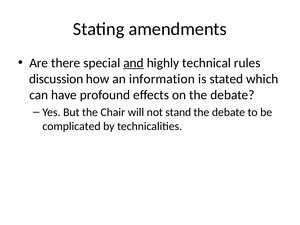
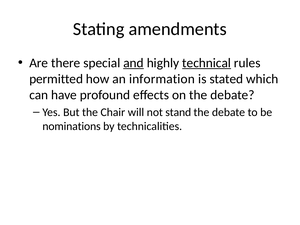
technical underline: none -> present (207, 63)
discussion: discussion -> permitted (56, 79)
complicated: complicated -> nominations (72, 126)
